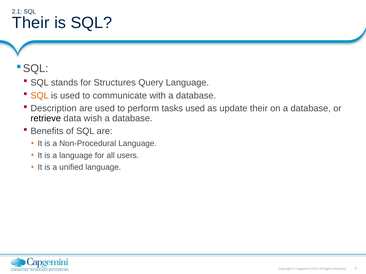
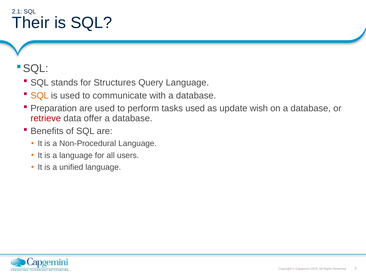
Description: Description -> Preparation (54, 109)
update their: their -> wish (259, 109)
retrieve colour: black -> red (46, 118)
wish: wish -> offer (93, 118)
